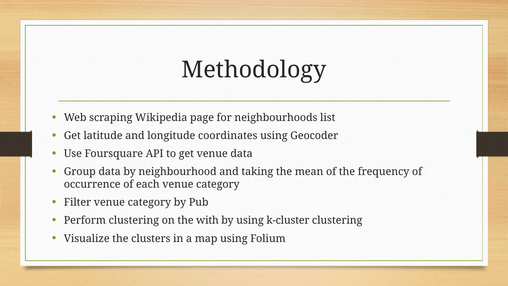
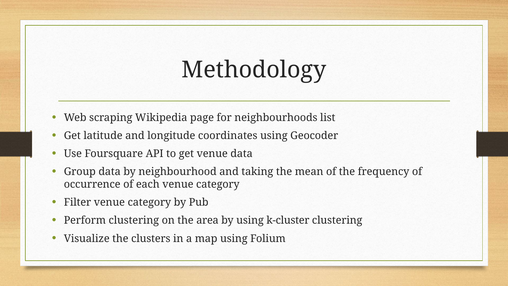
with: with -> area (207, 220)
